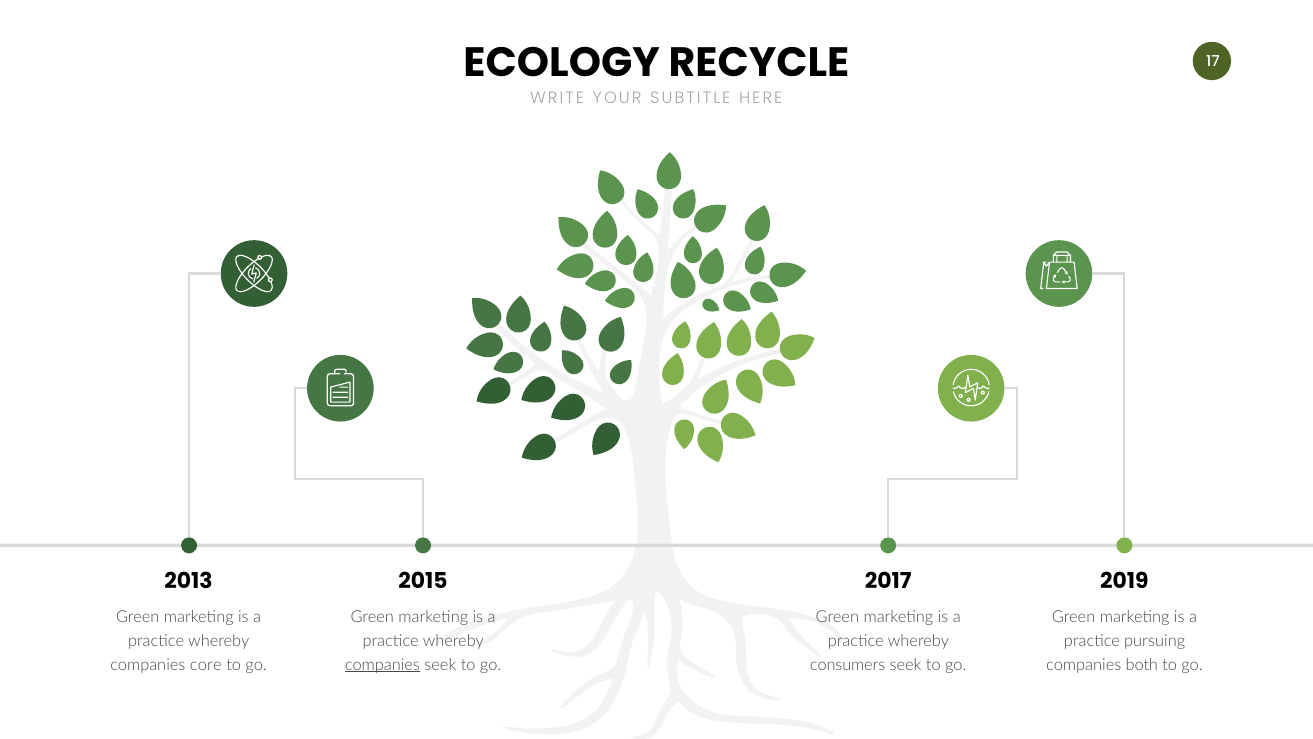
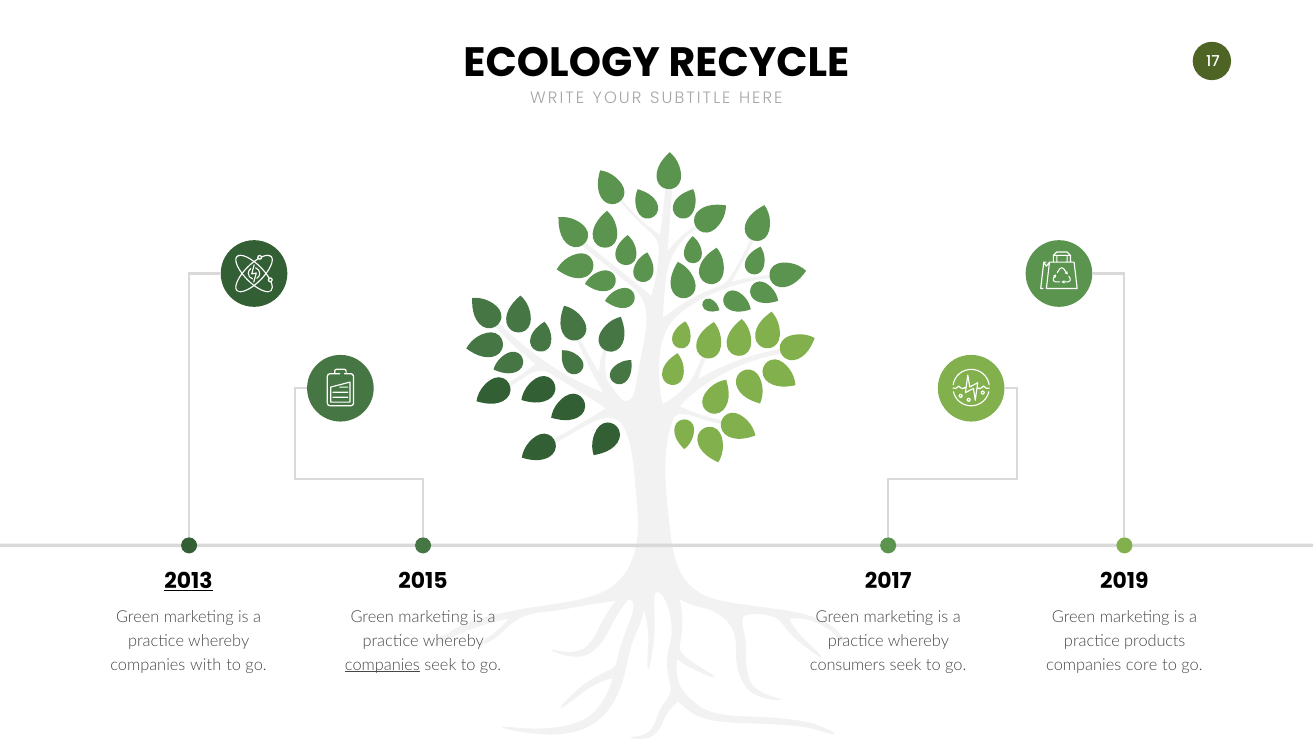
2013 underline: none -> present (189, 581)
pursuing: pursuing -> products (1155, 640)
core: core -> with (206, 664)
both: both -> core (1142, 664)
